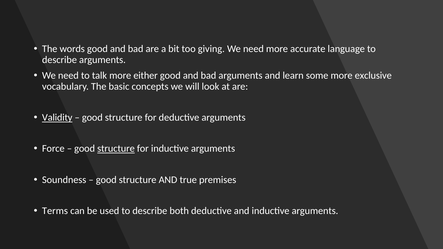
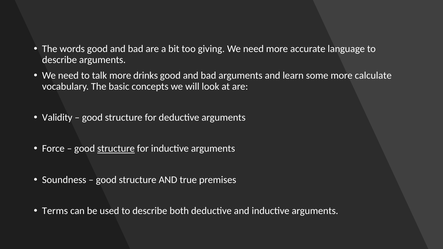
either: either -> drinks (146, 75)
exclusive: exclusive -> calculate (373, 75)
Validity underline: present -> none (57, 118)
